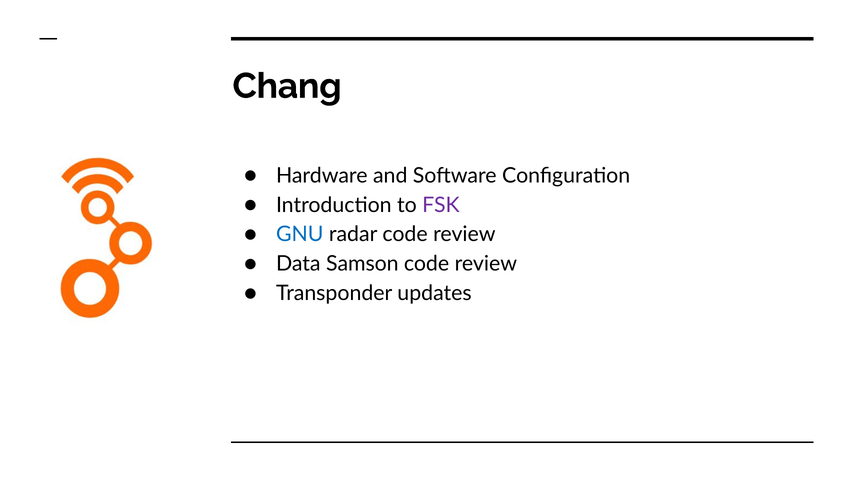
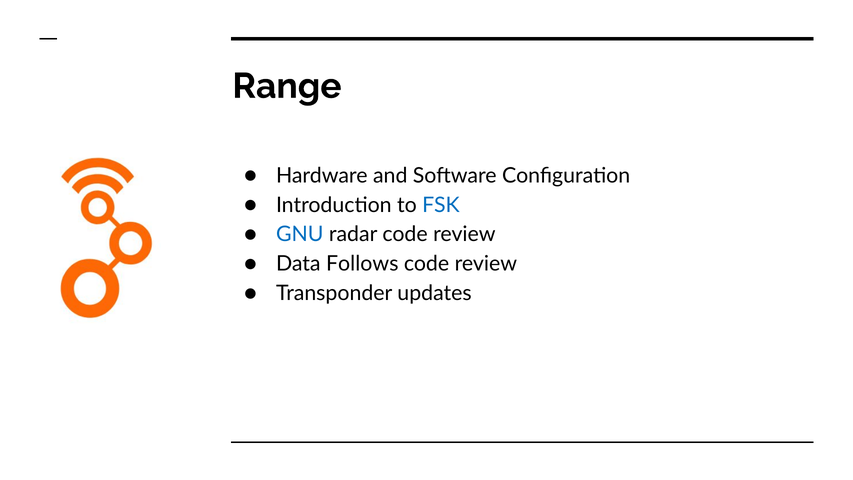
Chang: Chang -> Range (287, 86)
FSK colour: purple -> blue (441, 205)
Samson: Samson -> Follows (362, 264)
